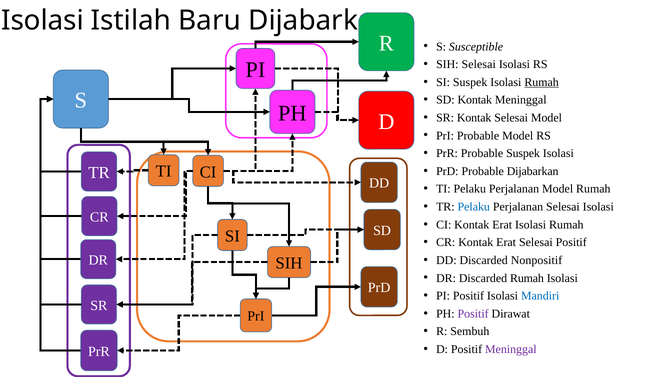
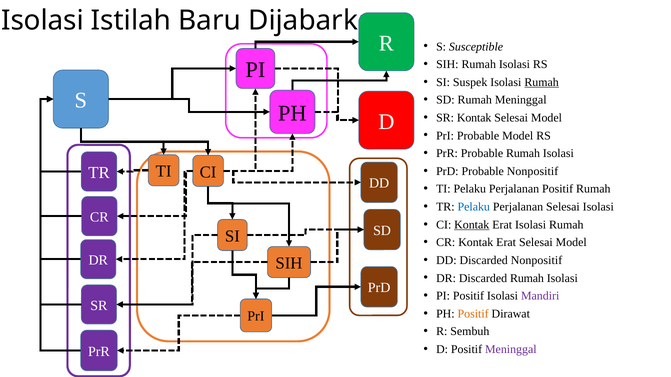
SIH Selesai: Selesai -> Rumah (479, 64)
SD Kontak: Kontak -> Rumah (475, 100)
Probable Suspek: Suspek -> Rumah (523, 154)
Probable Dijabarkan: Dijabarkan -> Nonpositif (533, 171)
Perjalanan Model: Model -> Positif (558, 189)
Kontak underline: none -> present (472, 225)
Erat Selesai Positif: Positif -> Model (571, 243)
Mandiri colour: blue -> purple (540, 296)
Positif colour: purple -> orange (473, 314)
